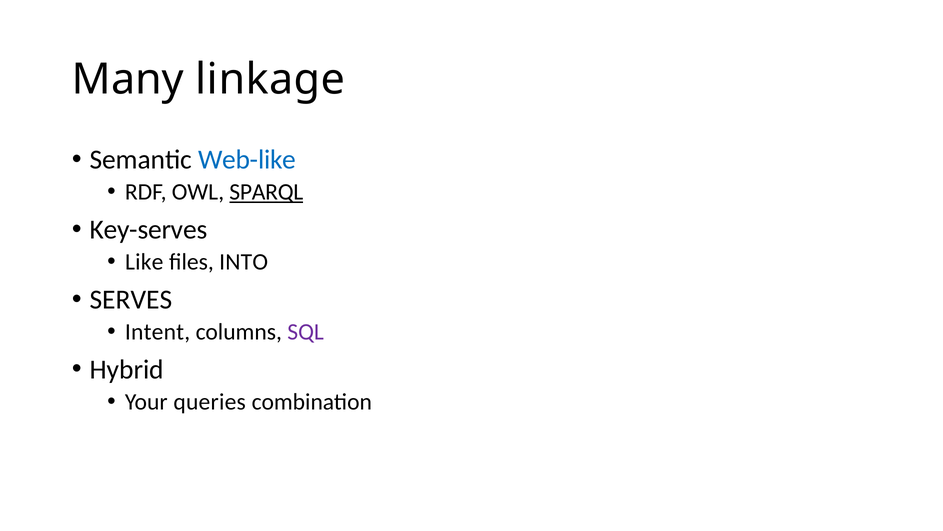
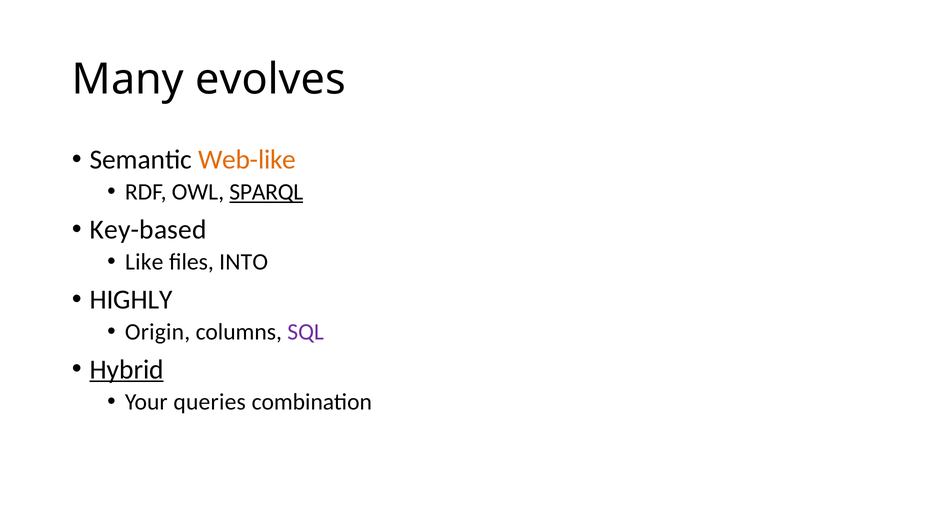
linkage: linkage -> evolves (271, 79)
Web-like colour: blue -> orange (247, 159)
Key-serves: Key-serves -> Key-based (148, 229)
SERVES: SERVES -> HIGHLY (131, 299)
Intent: Intent -> Origin (158, 332)
Hybrid underline: none -> present (127, 369)
